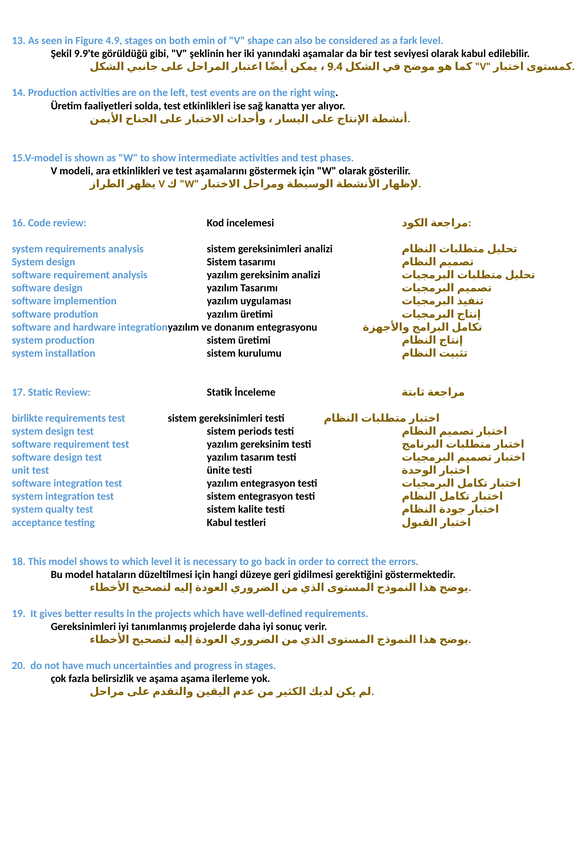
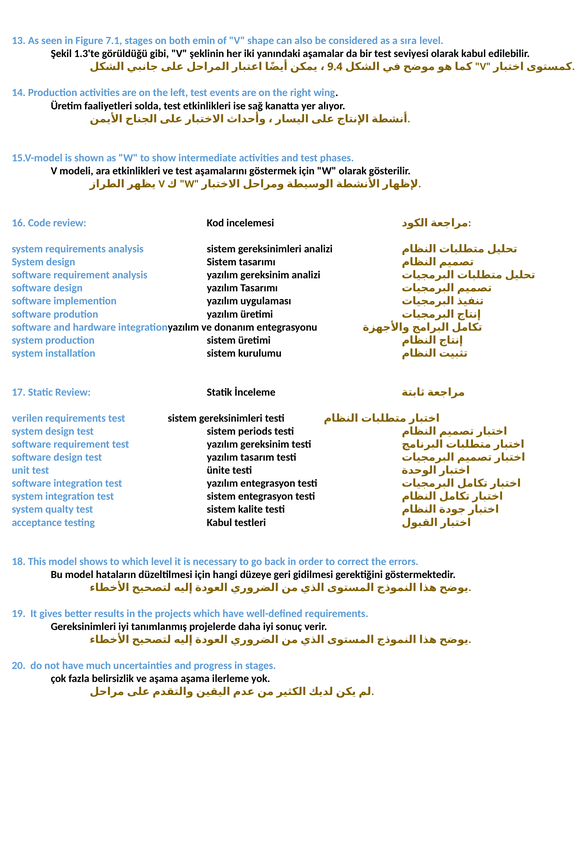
4.9: 4.9 -> 7.1 (114, 41)
fark: fark -> sıra (408, 41)
9.9'te: 9.9'te -> 1.3'te (87, 54)
birlikte: birlikte -> verilen (27, 418)
